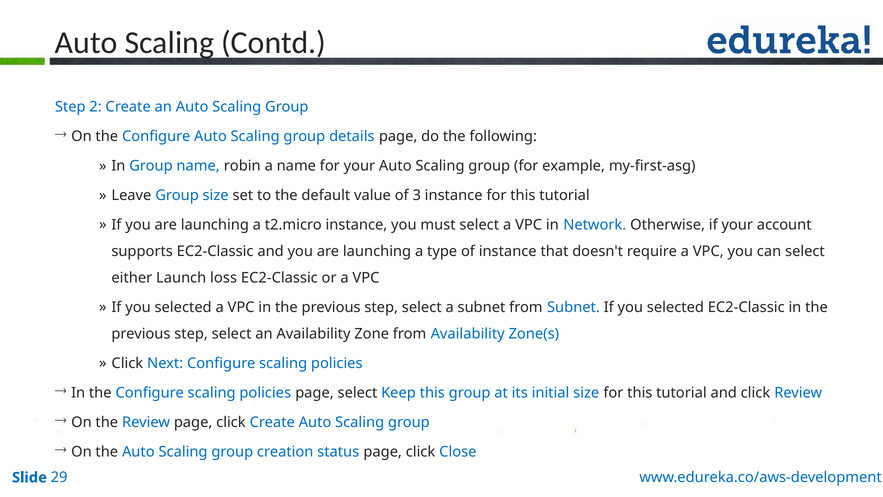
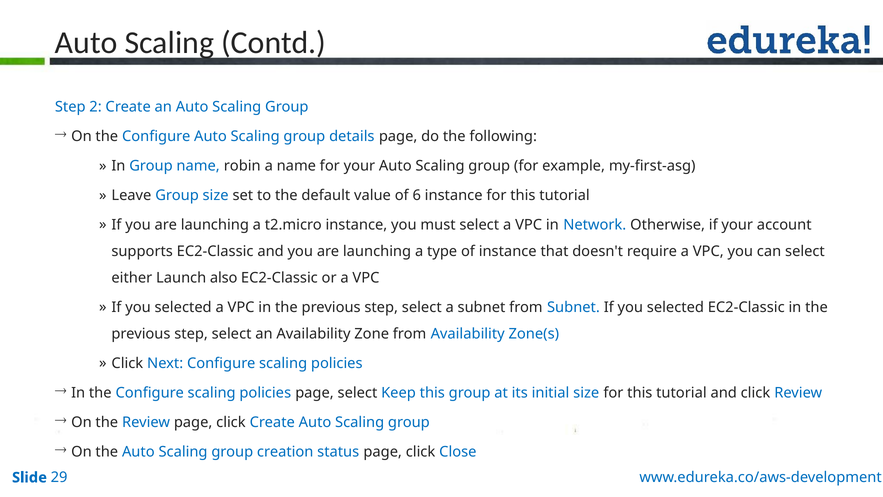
3: 3 -> 6 (417, 195)
loss: loss -> also (224, 278)
